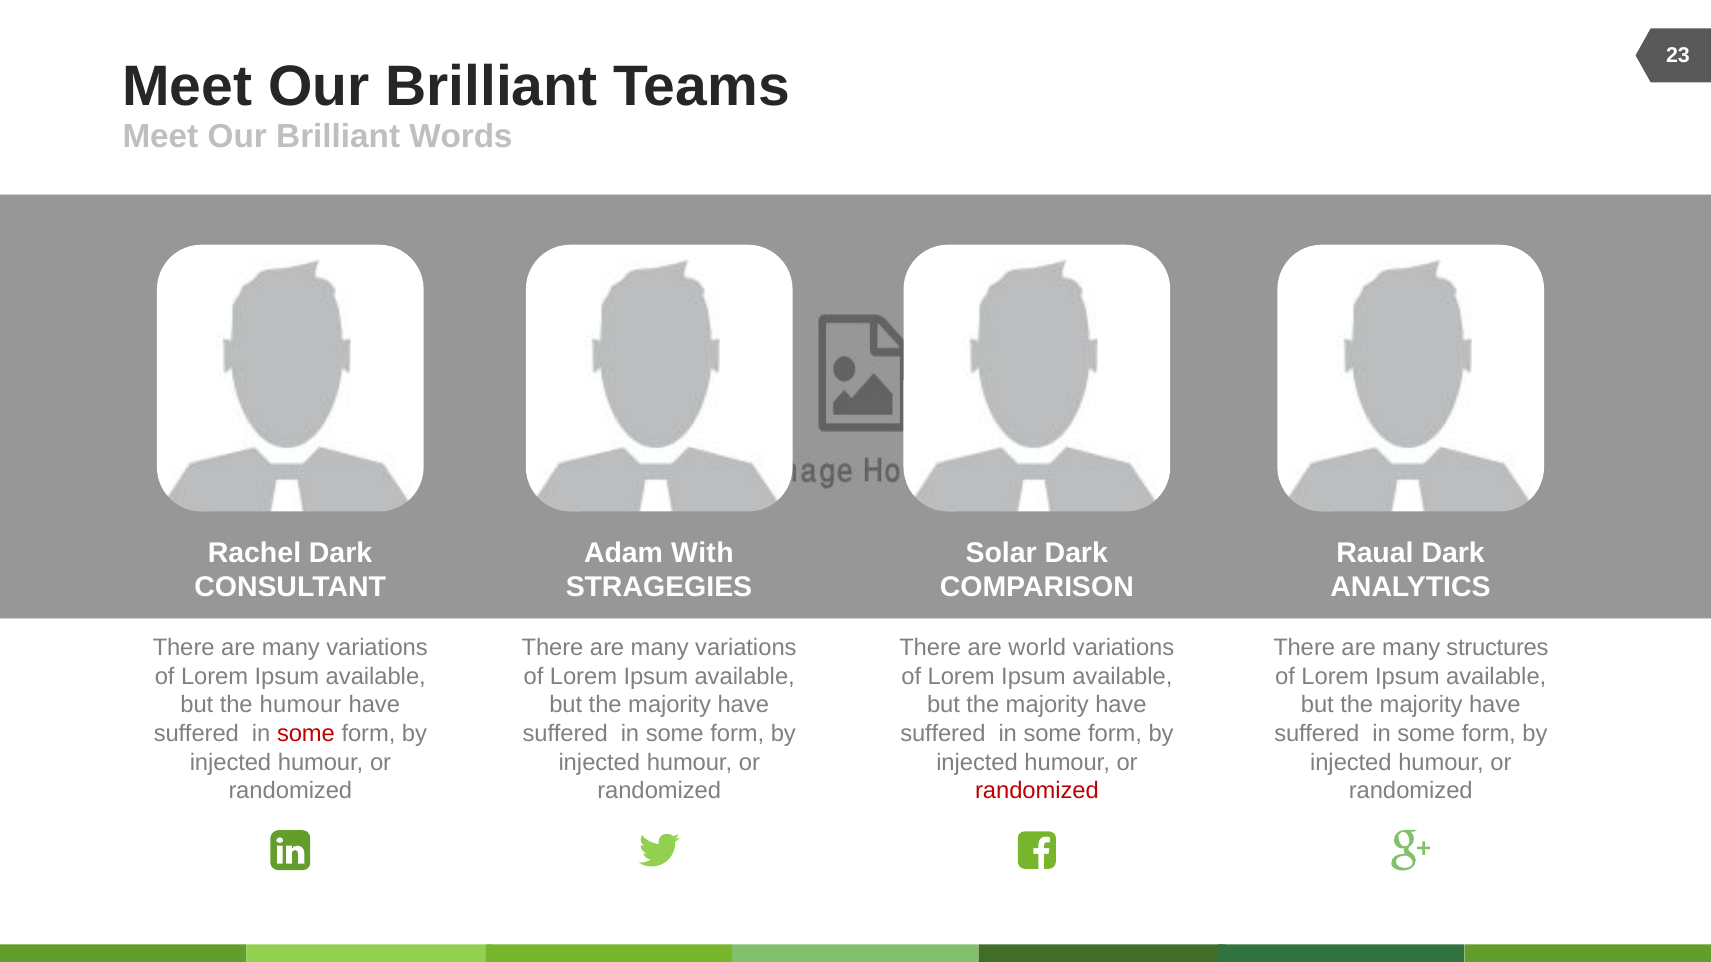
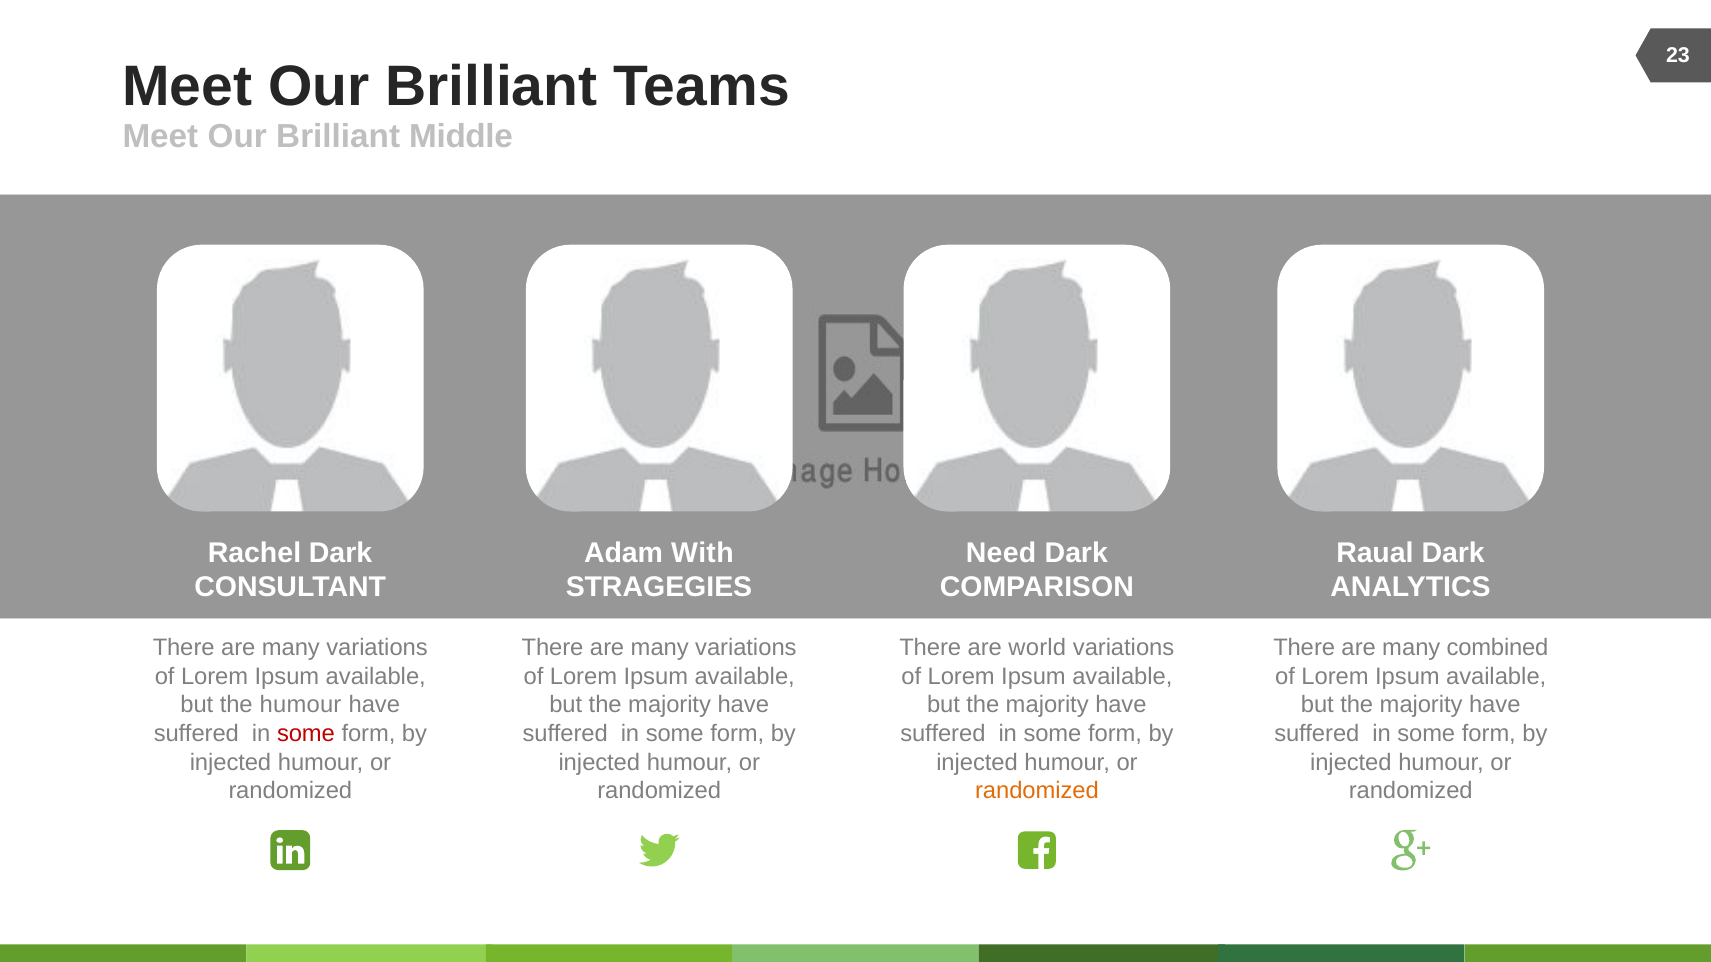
Words: Words -> Middle (461, 137)
Solar: Solar -> Need (1001, 553)
structures: structures -> combined (1498, 648)
randomized colour: red -> orange (1037, 791)
